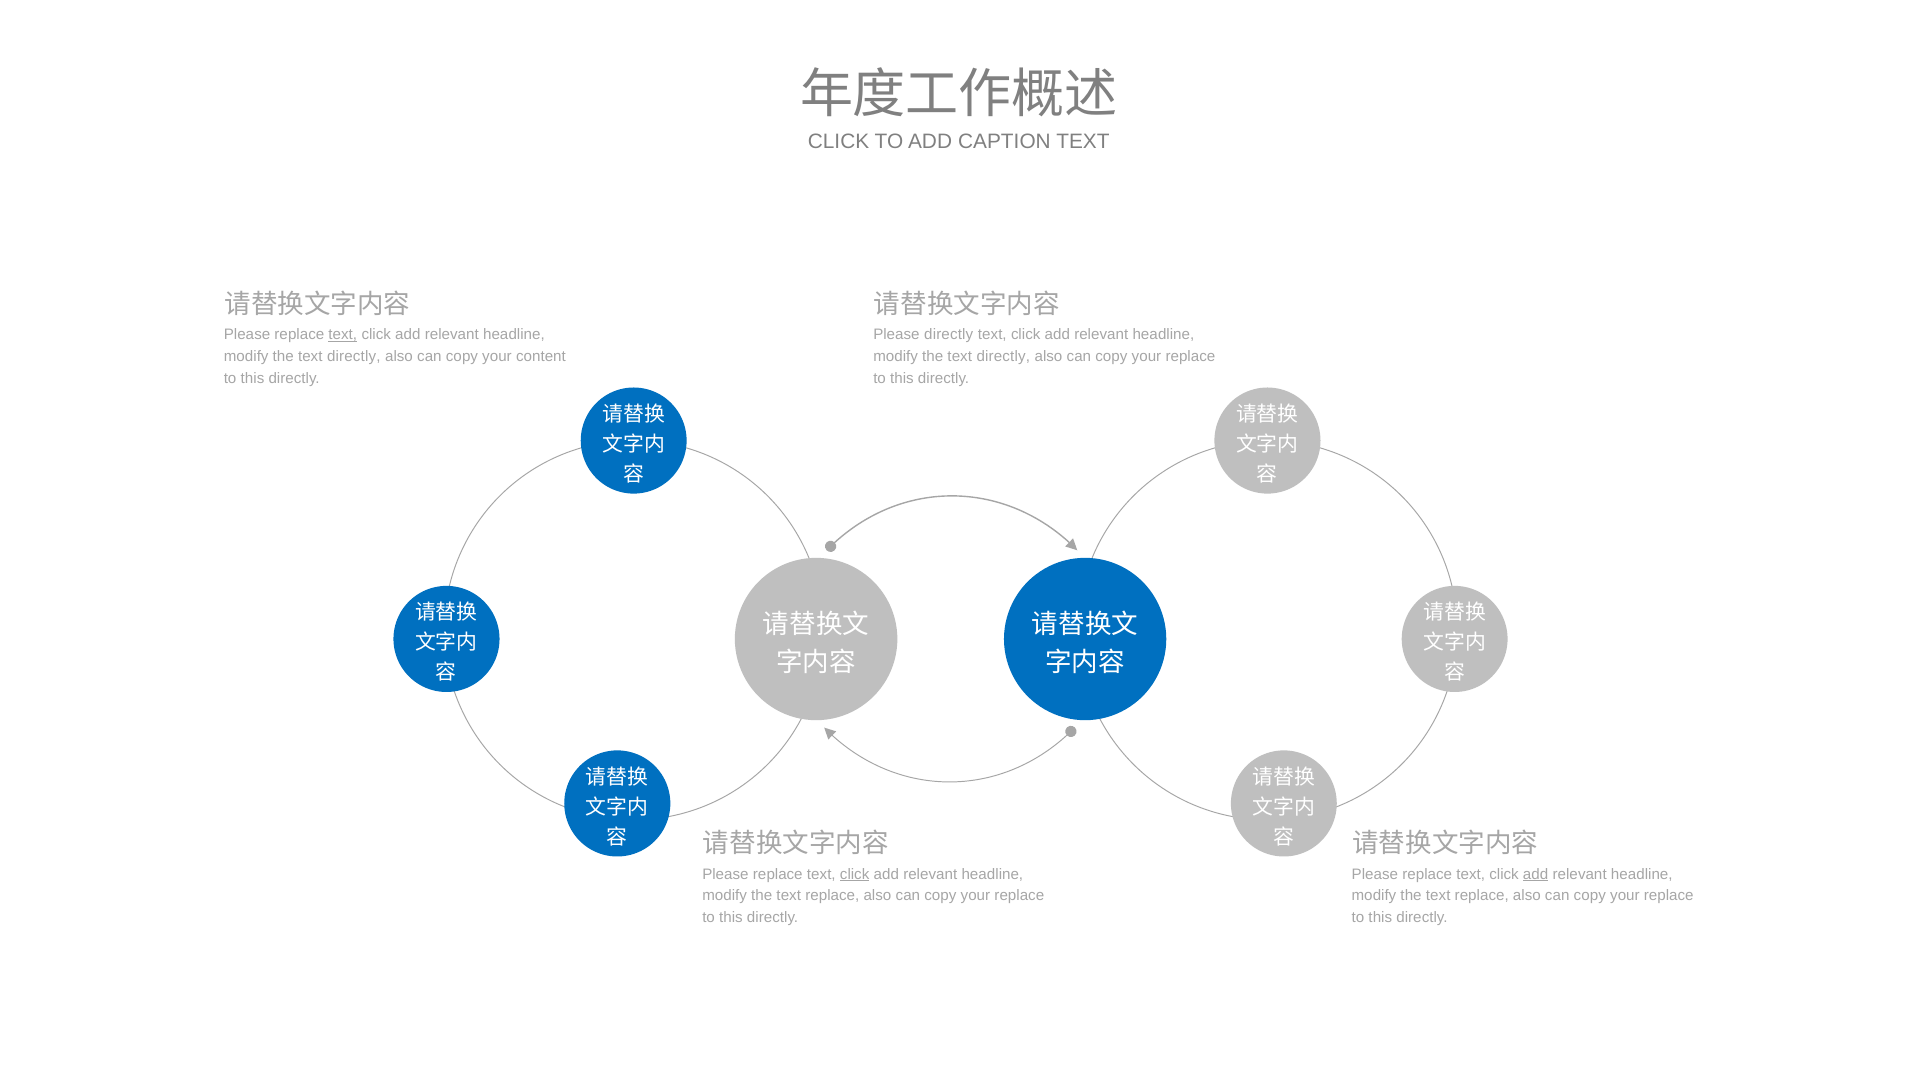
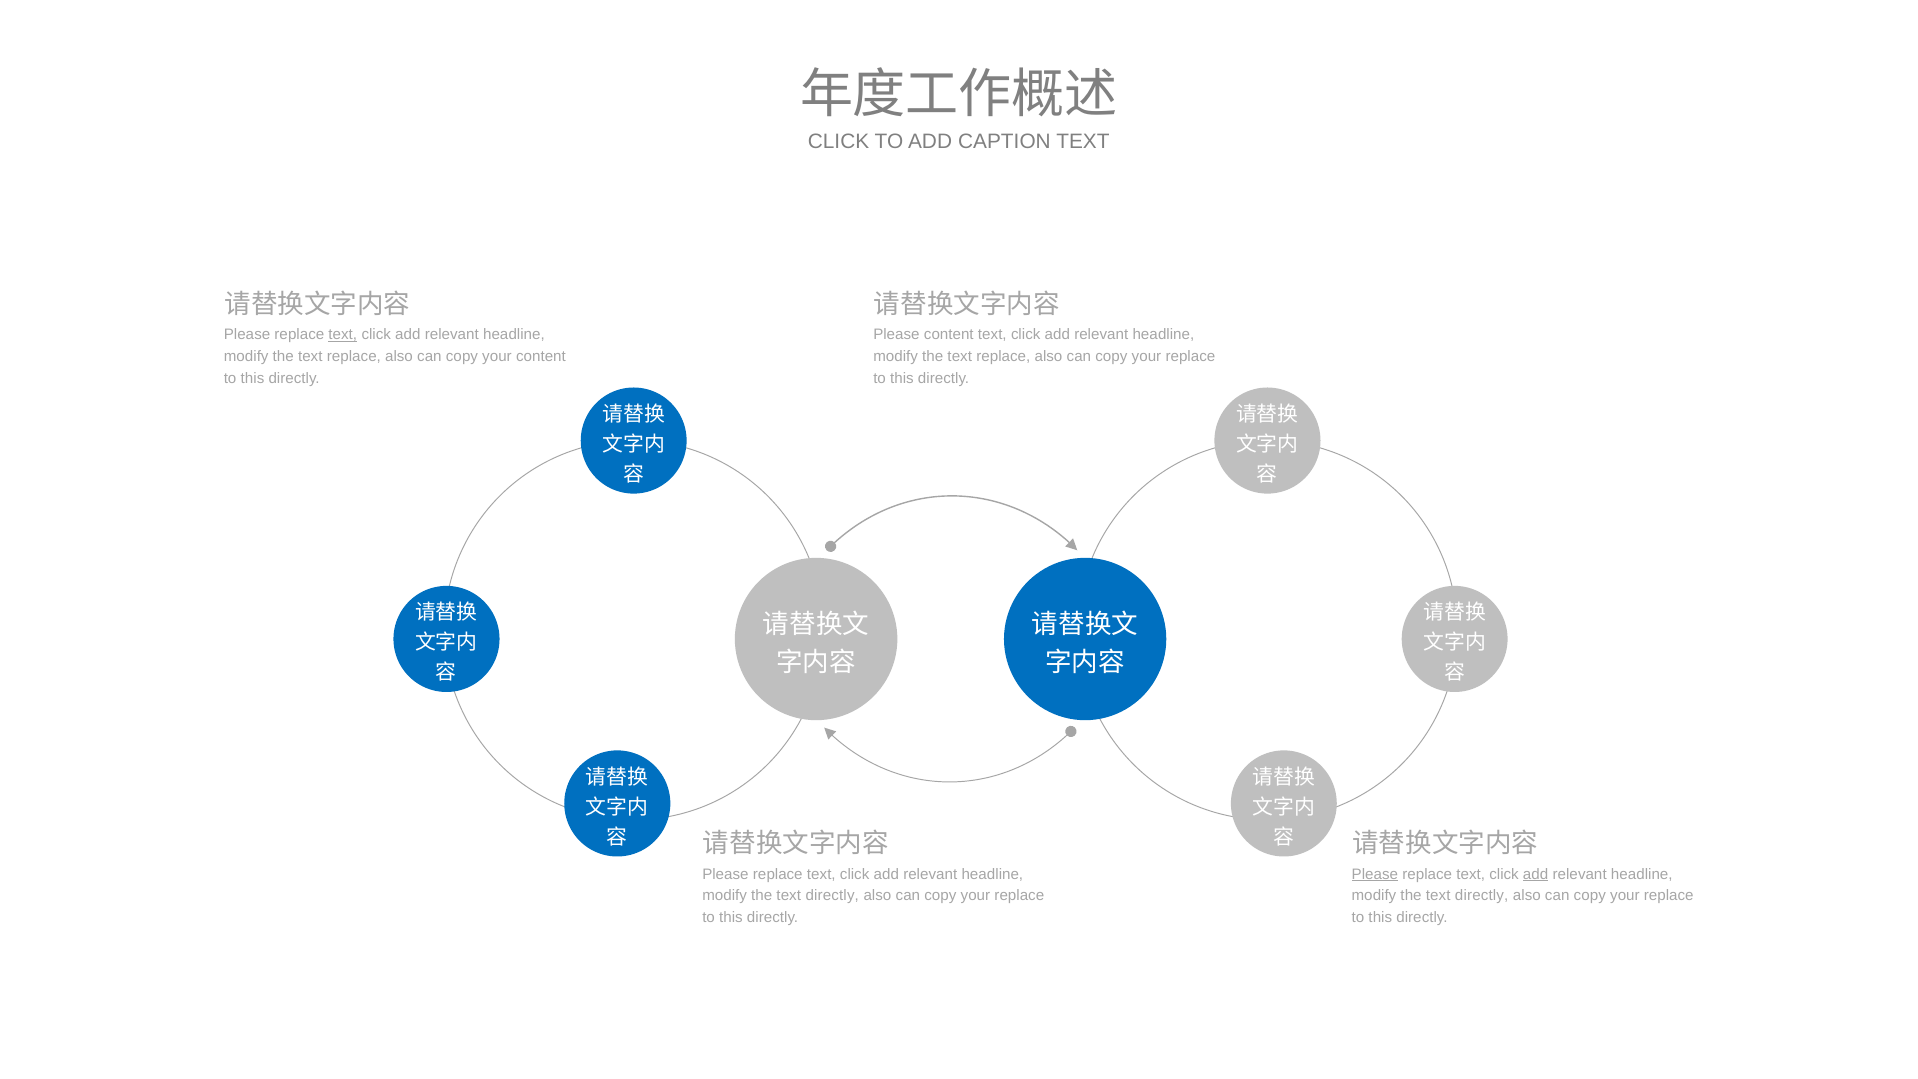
Please directly: directly -> content (949, 335)
directly: directly -> replace (354, 357)
directly: directly -> replace (1003, 357)
click underline: present -> none (855, 874)
Please underline: none -> present (1375, 874)
replace: replace -> directly (832, 896)
replace: replace -> directly (1482, 896)
